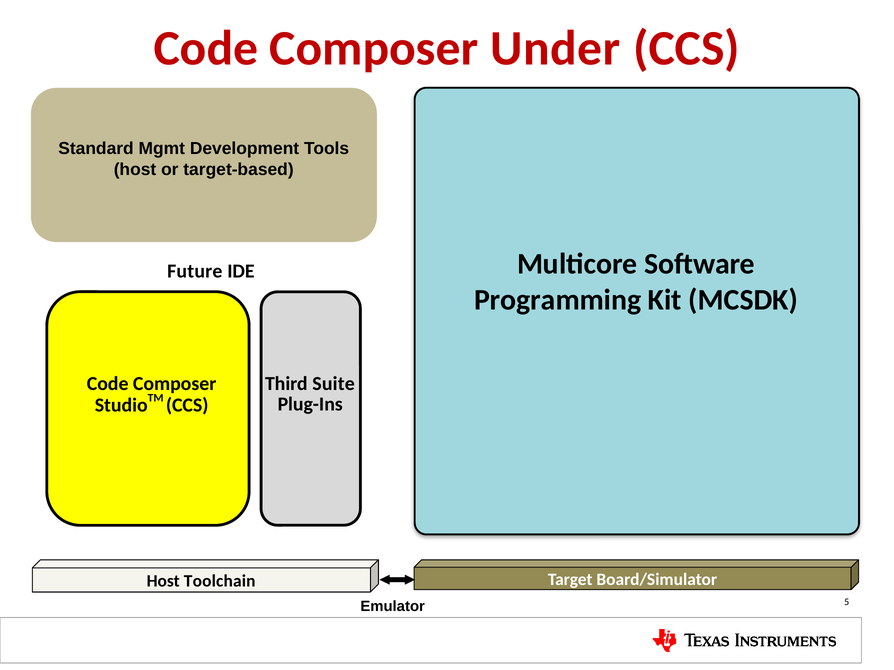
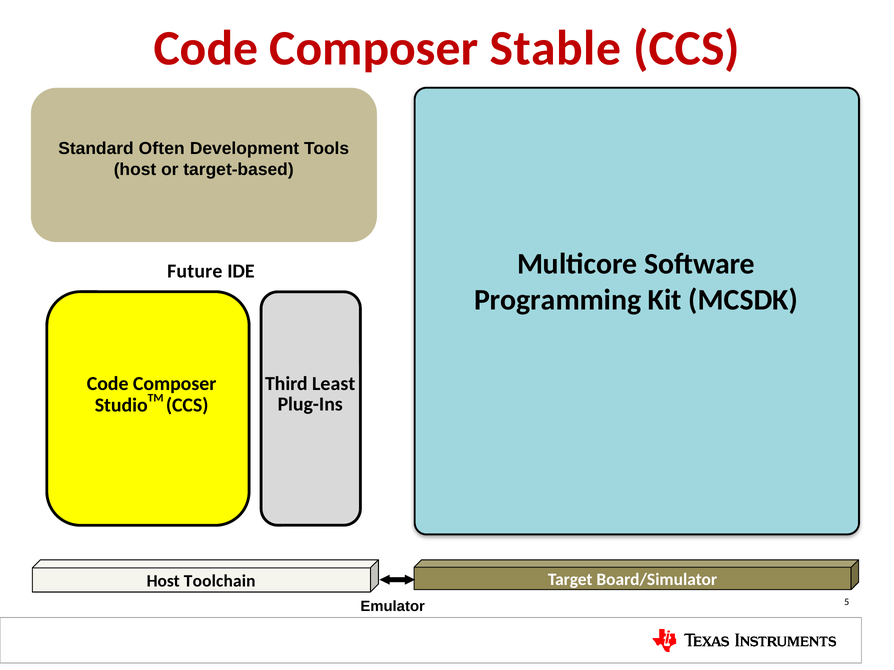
Under: Under -> Stable (555, 48)
Mgmt: Mgmt -> Often (162, 149)
Suite: Suite -> Least (334, 384)
